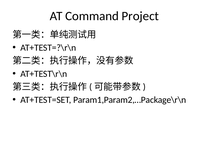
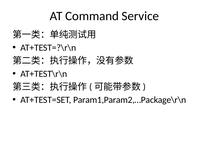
Project: Project -> Service (140, 16)
